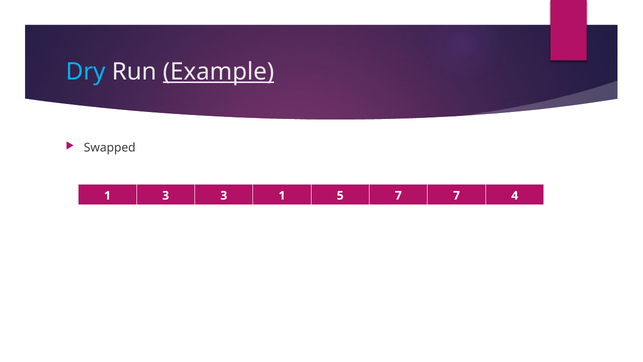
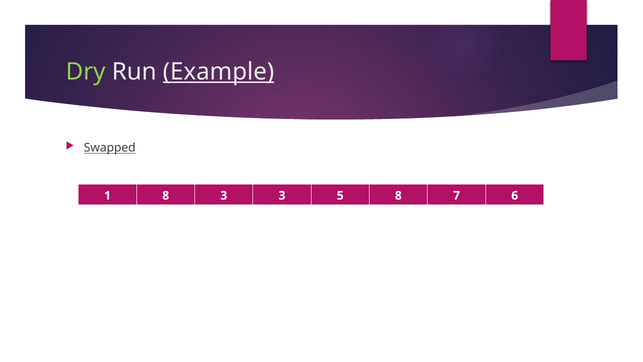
Dry colour: light blue -> light green (86, 72)
Swapped underline: none -> present (110, 148)
1 3: 3 -> 8 (166, 195)
3 1: 1 -> 3 (282, 195)
5 7: 7 -> 8 (398, 195)
4: 4 -> 6 (515, 195)
